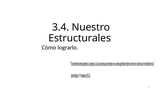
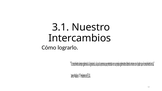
3.4: 3.4 -> 3.1 (61, 27)
Estructurales: Estructurales -> Intercambios (80, 38)
